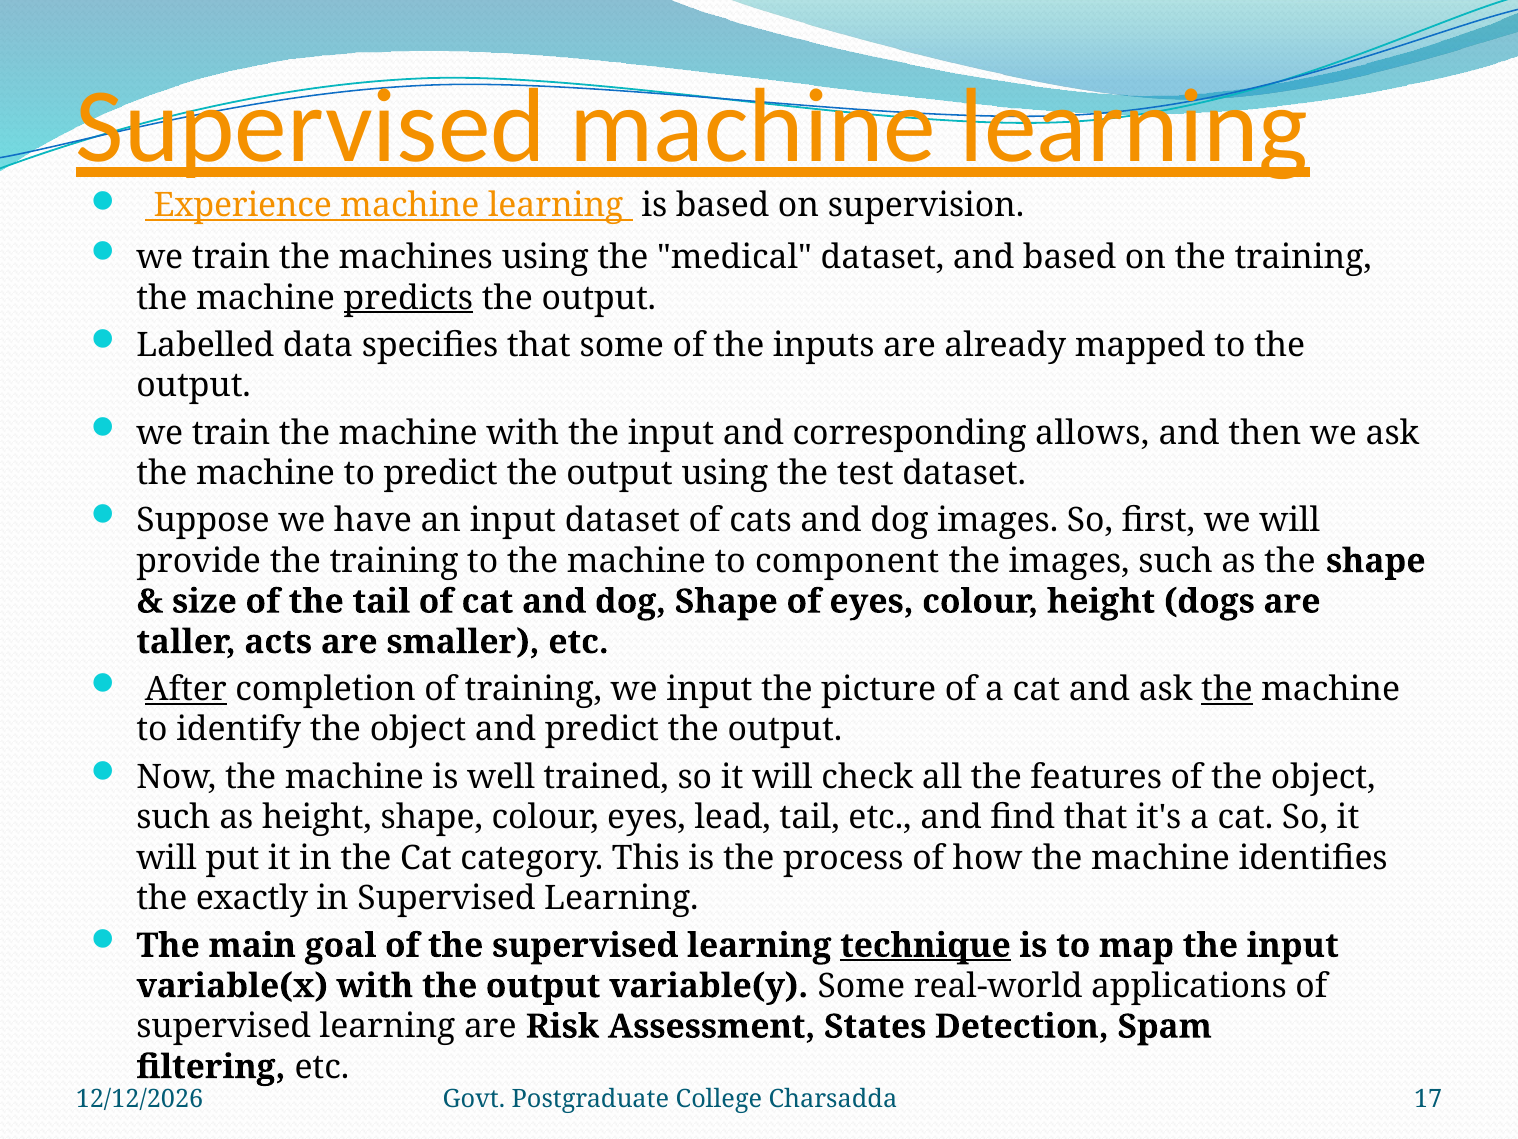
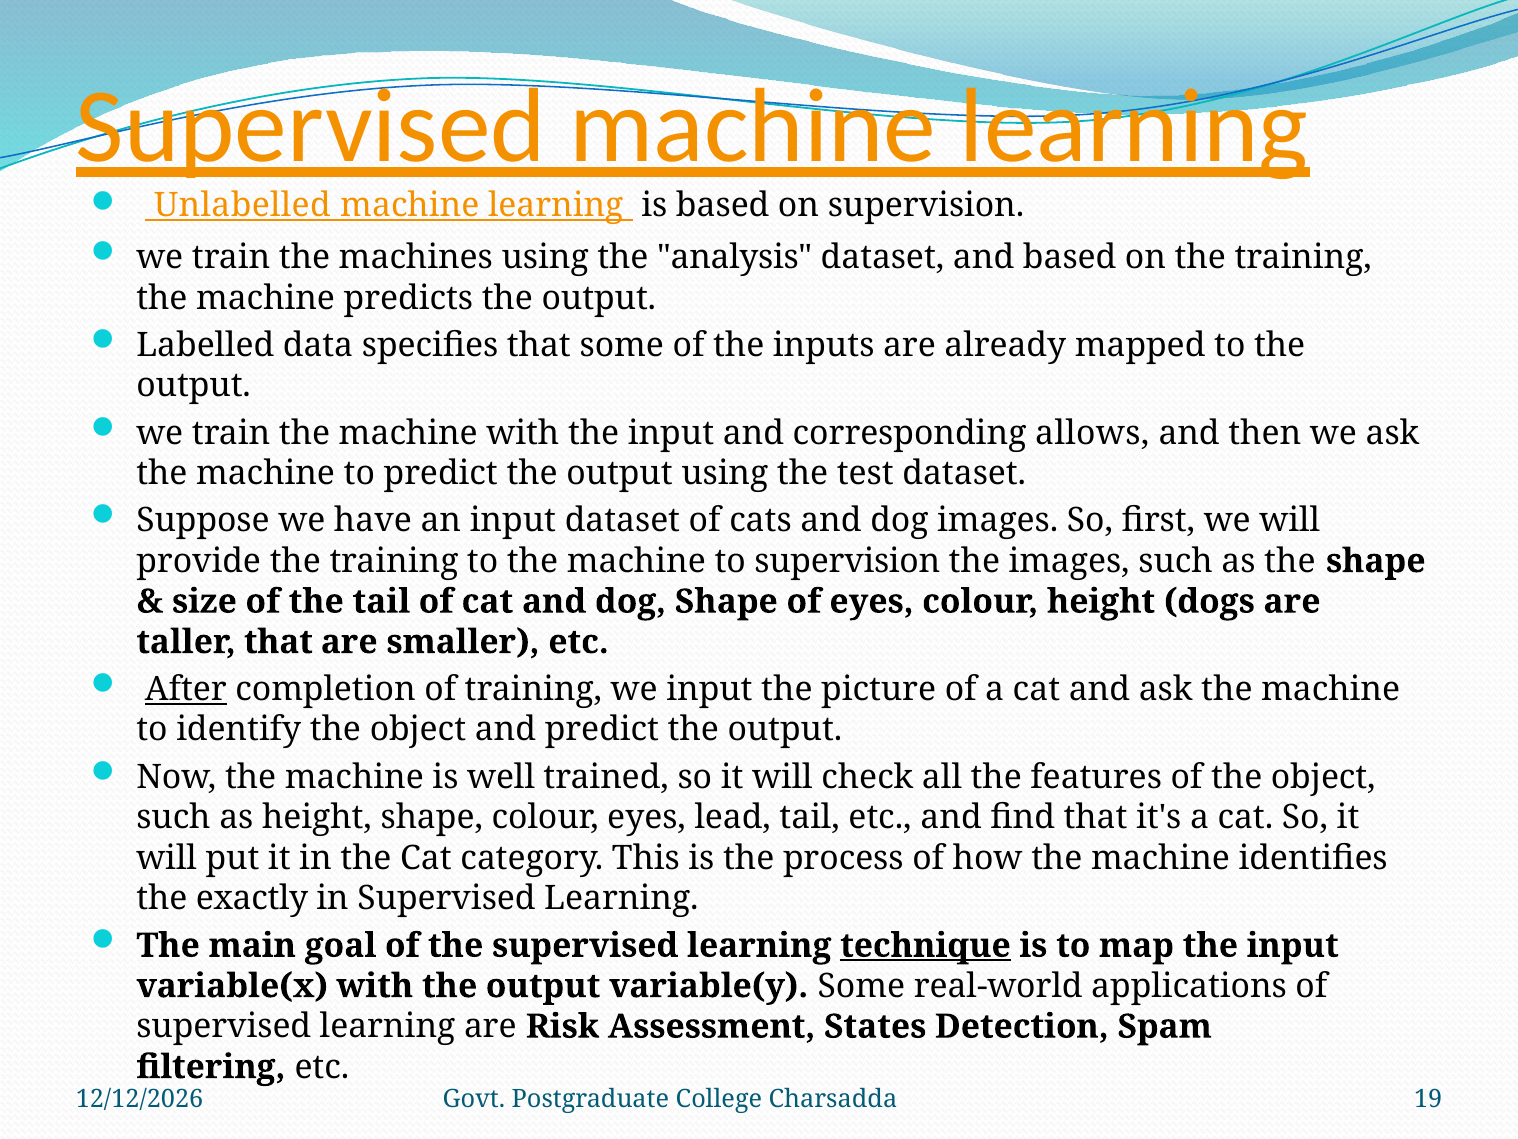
Experience: Experience -> Unlabelled (242, 205)
medical: medical -> analysis (735, 257)
predicts underline: present -> none (408, 298)
to component: component -> supervision (847, 561)
taller acts: acts -> that (278, 642)
the underline: present -> none (1227, 689)
17: 17 -> 19 (1428, 1098)
